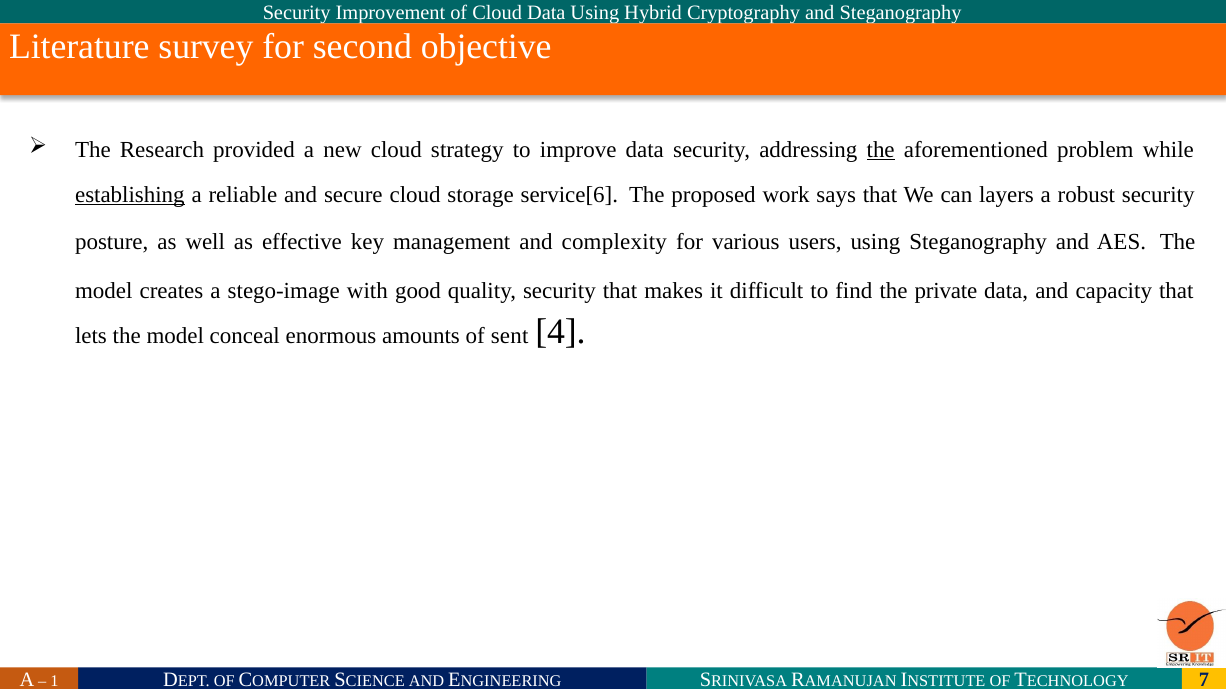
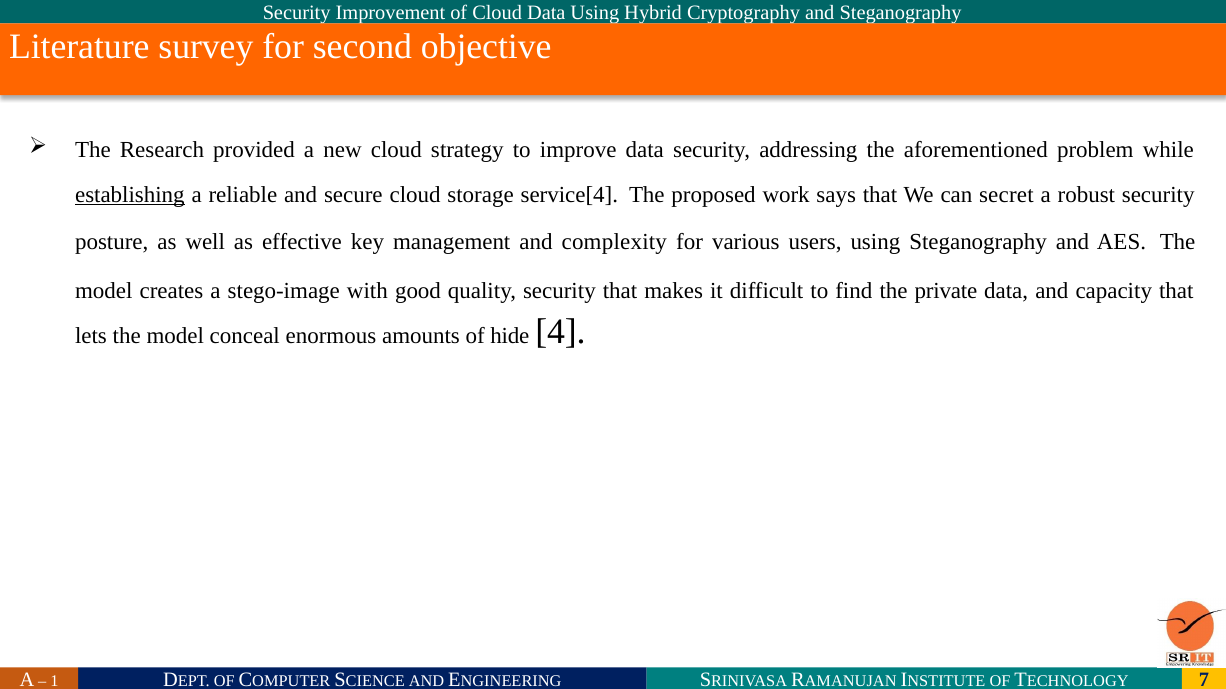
the underline: present -> none (881, 150)
service[6: service[6 -> service[4 (569, 195)
layers: layers -> secret (1006, 195)
sent: sent -> hide (510, 336)
